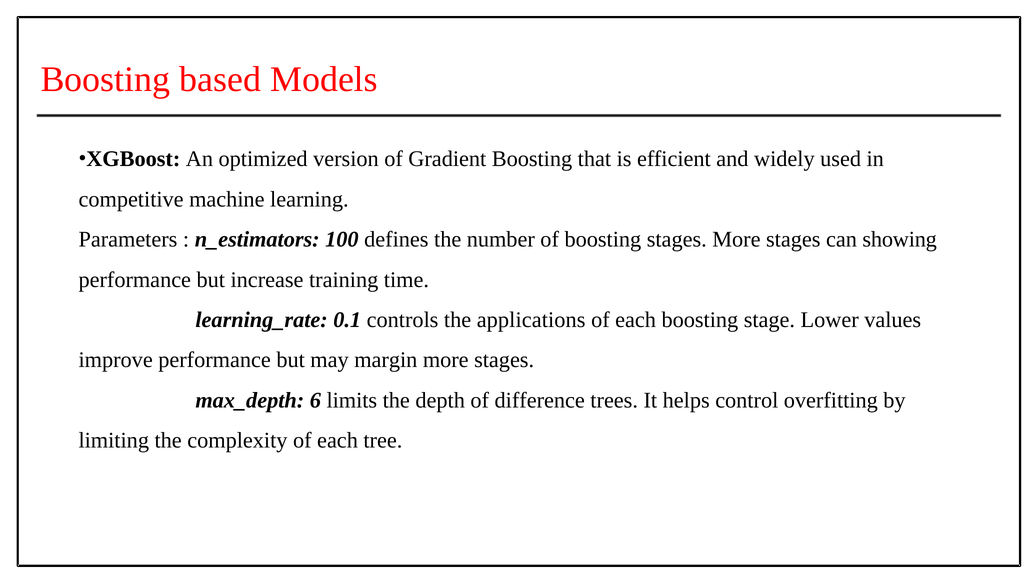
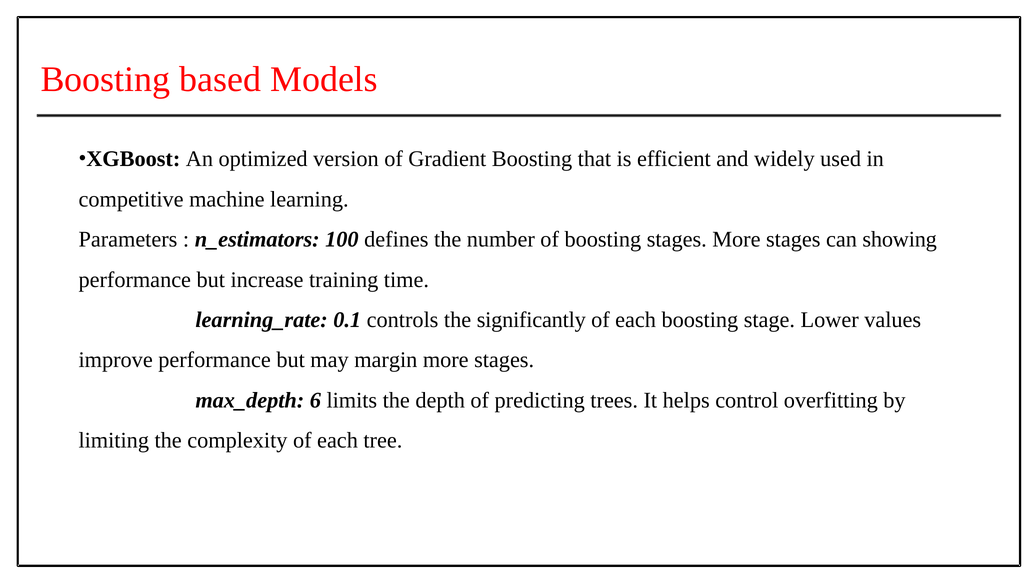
applications: applications -> significantly (531, 320)
difference: difference -> predicting (540, 400)
